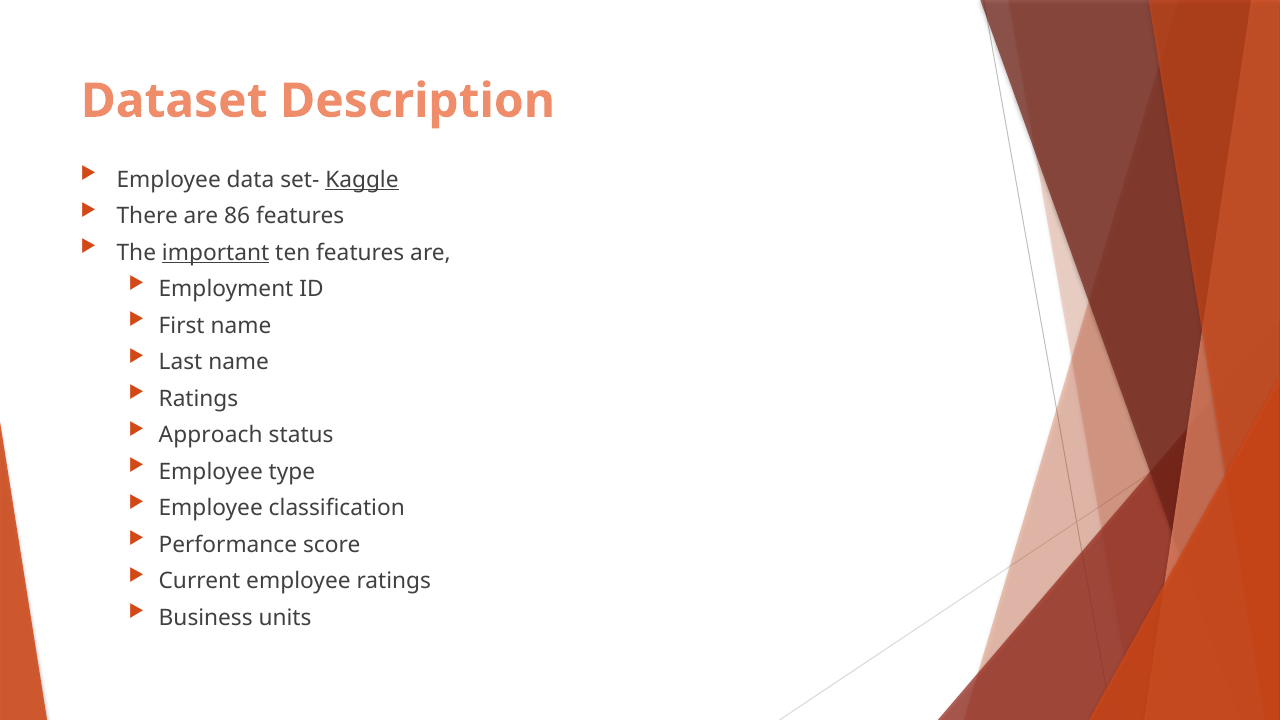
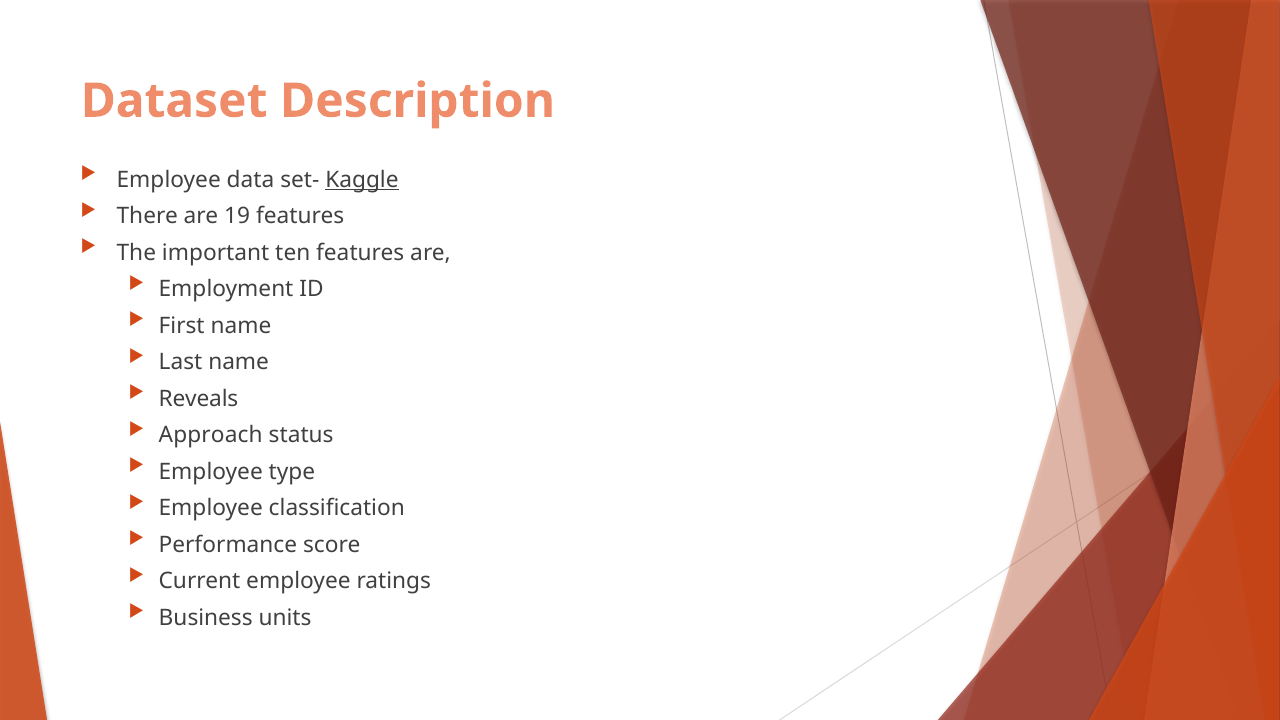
86: 86 -> 19 (237, 216)
important underline: present -> none (216, 253)
Ratings: Ratings -> Reveals (198, 399)
